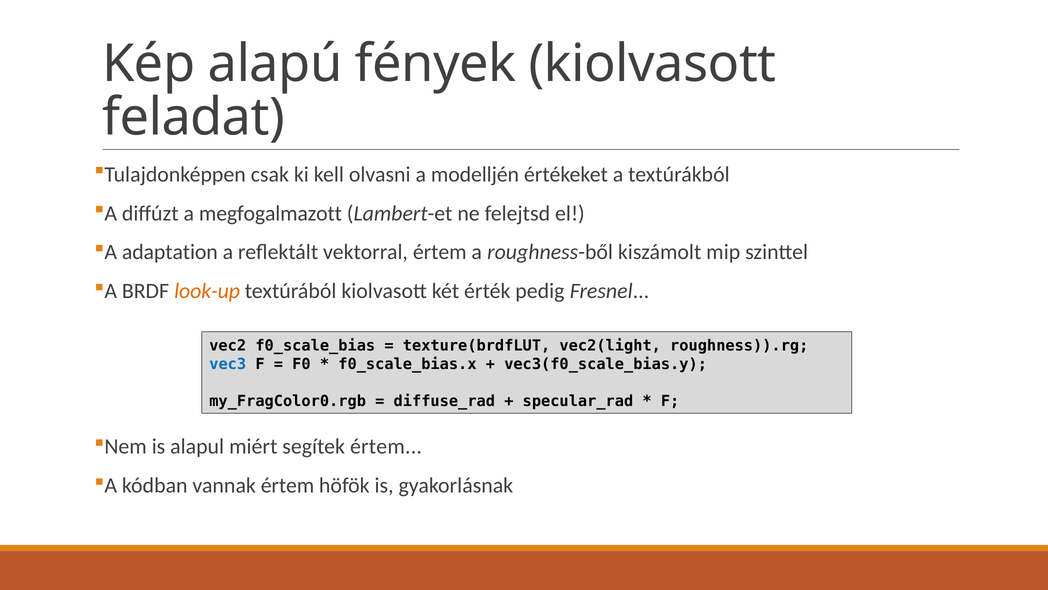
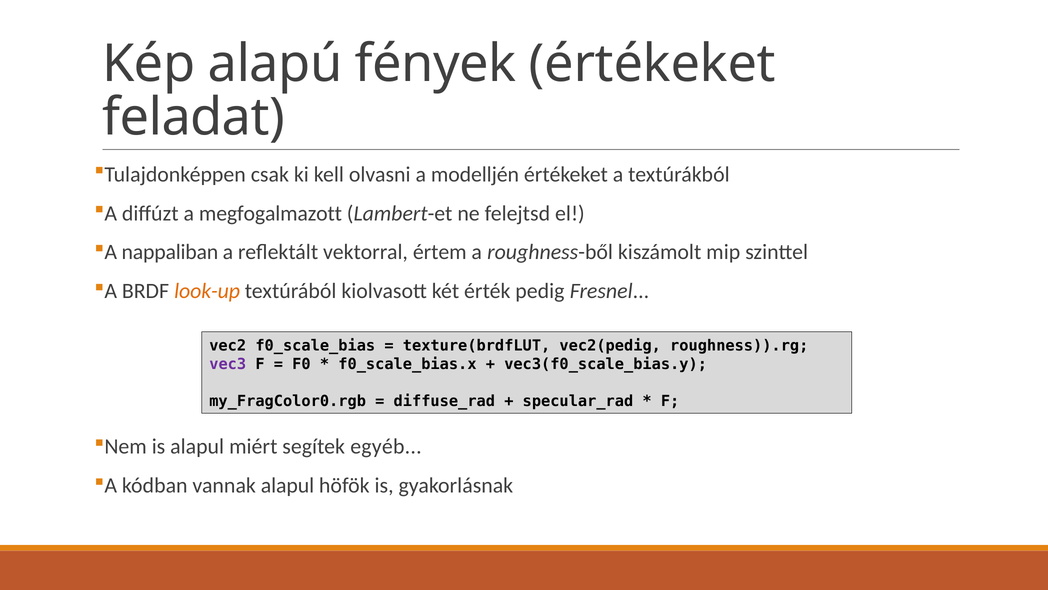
fények kiolvasott: kiolvasott -> értékeket (652, 64)
adaptation: adaptation -> nappaliban (170, 252)
vec2(light: vec2(light -> vec2(pedig (610, 346)
vec3 colour: blue -> purple (228, 364)
segítek értem: értem -> egyéb (386, 446)
vannak értem: értem -> alapul (287, 485)
